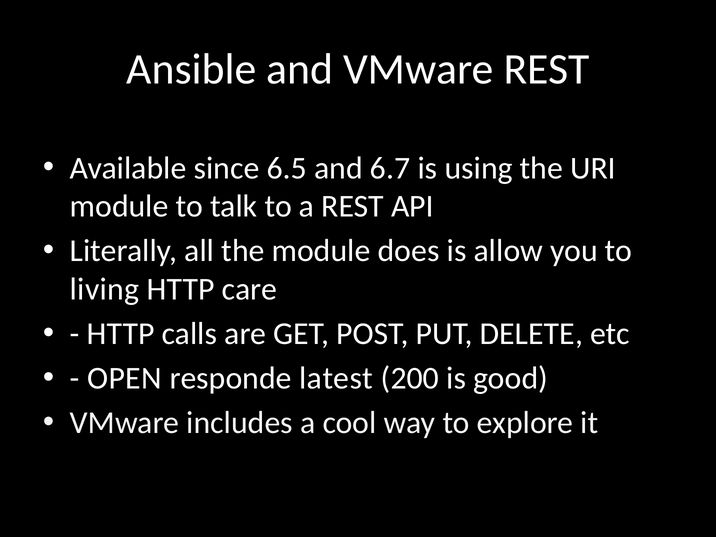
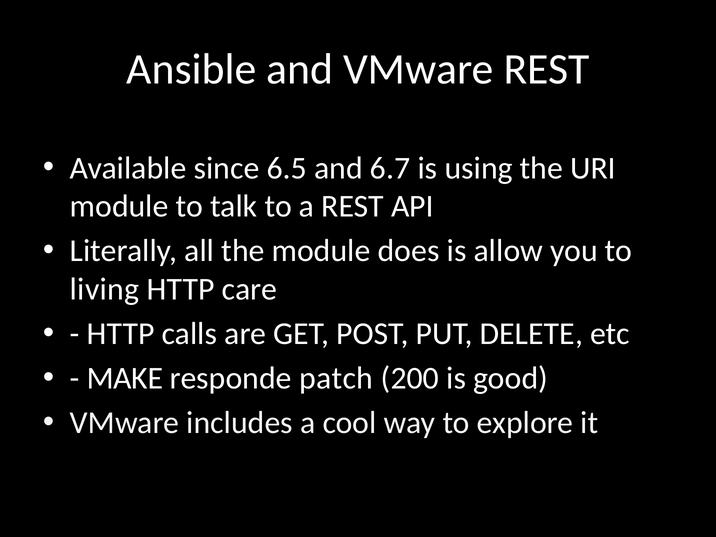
OPEN: OPEN -> MAKE (125, 378)
latest: latest -> patch (336, 378)
